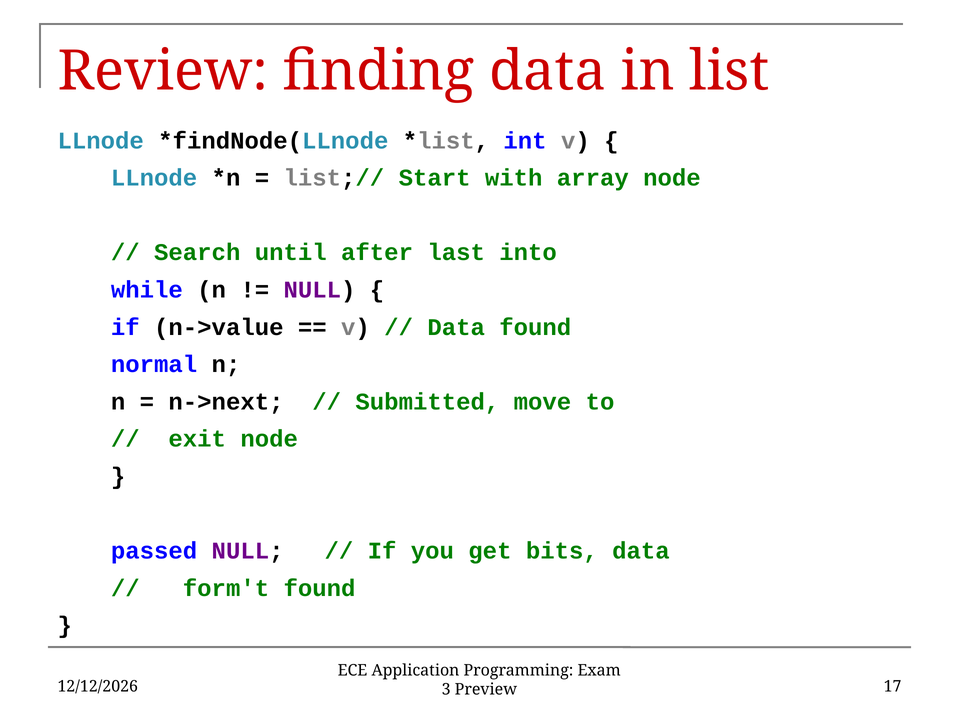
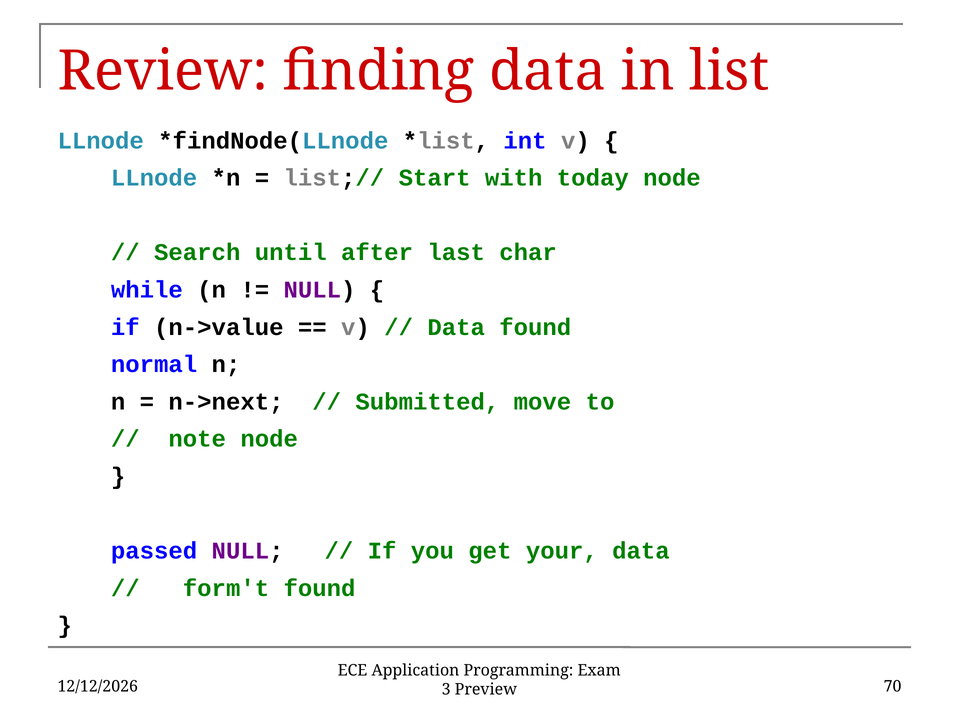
array: array -> today (593, 178)
into: into -> char (528, 253)
exit: exit -> note (197, 439)
bits: bits -> your (562, 551)
17: 17 -> 70 (893, 687)
